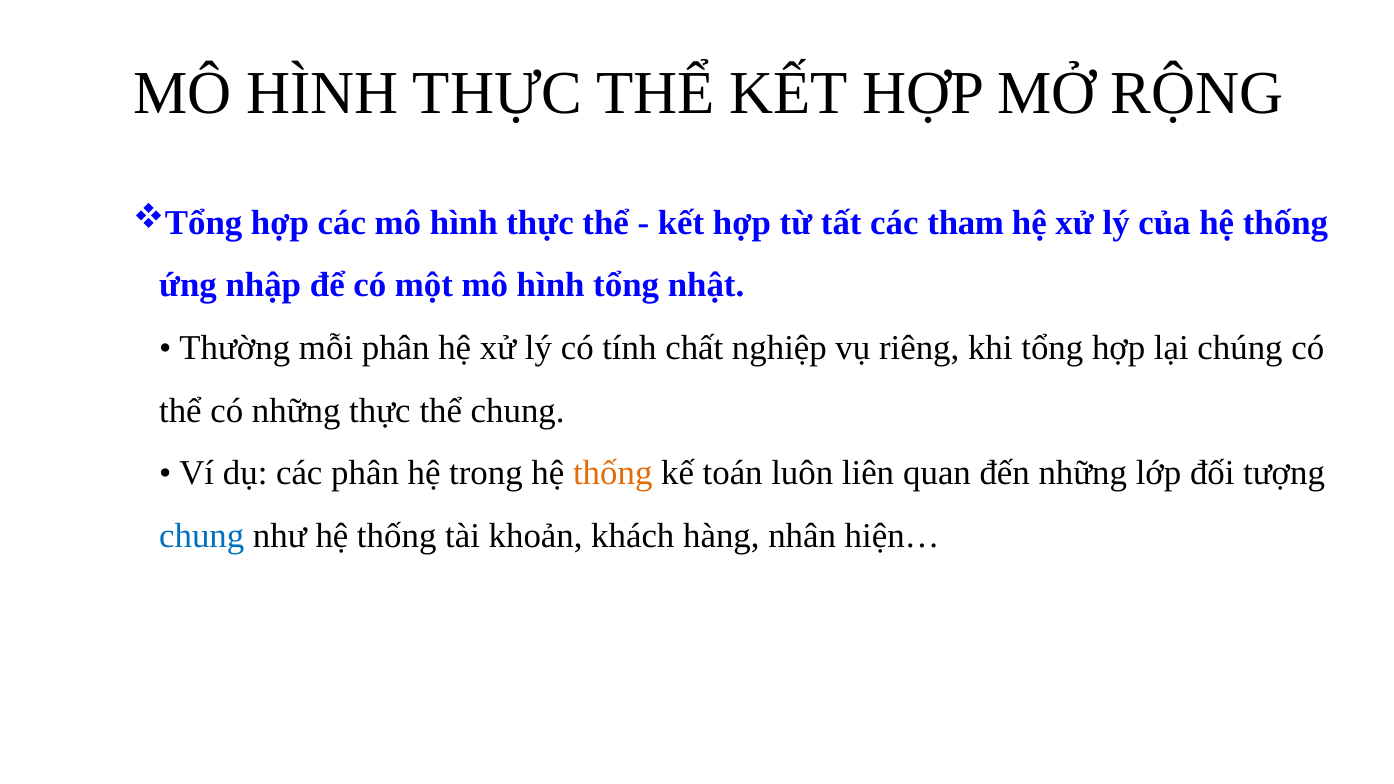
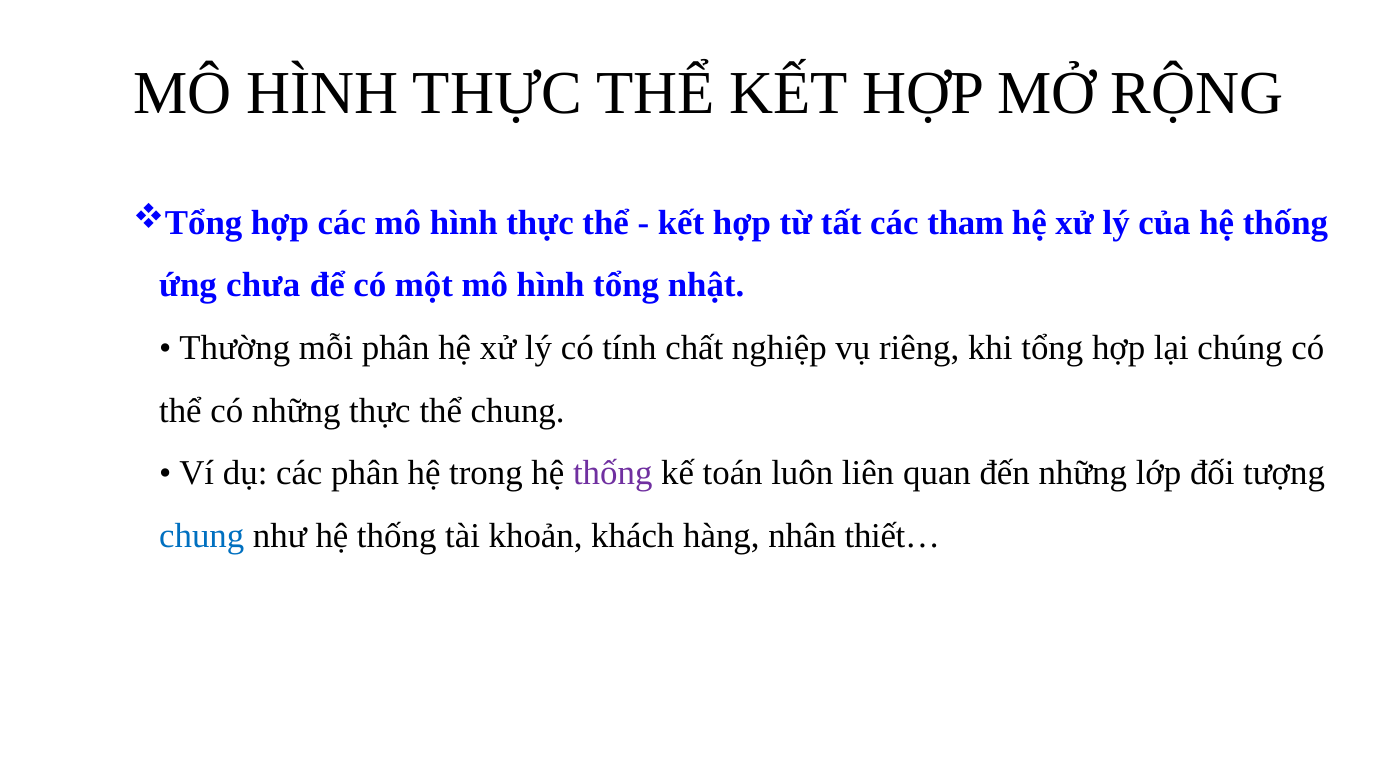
nhập: nhập -> chưa (263, 285)
thống colour: orange -> purple (613, 473)
hiện…: hiện… -> thiết… (892, 536)
